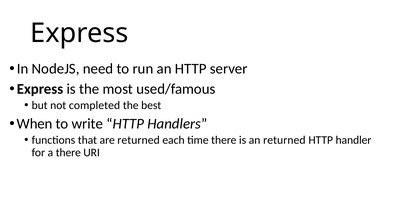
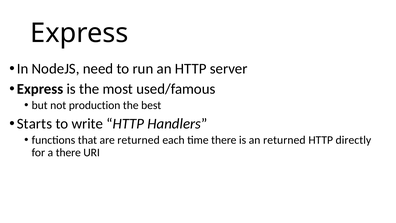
completed: completed -> production (95, 105)
When: When -> Starts (34, 124)
handler: handler -> directly (353, 140)
